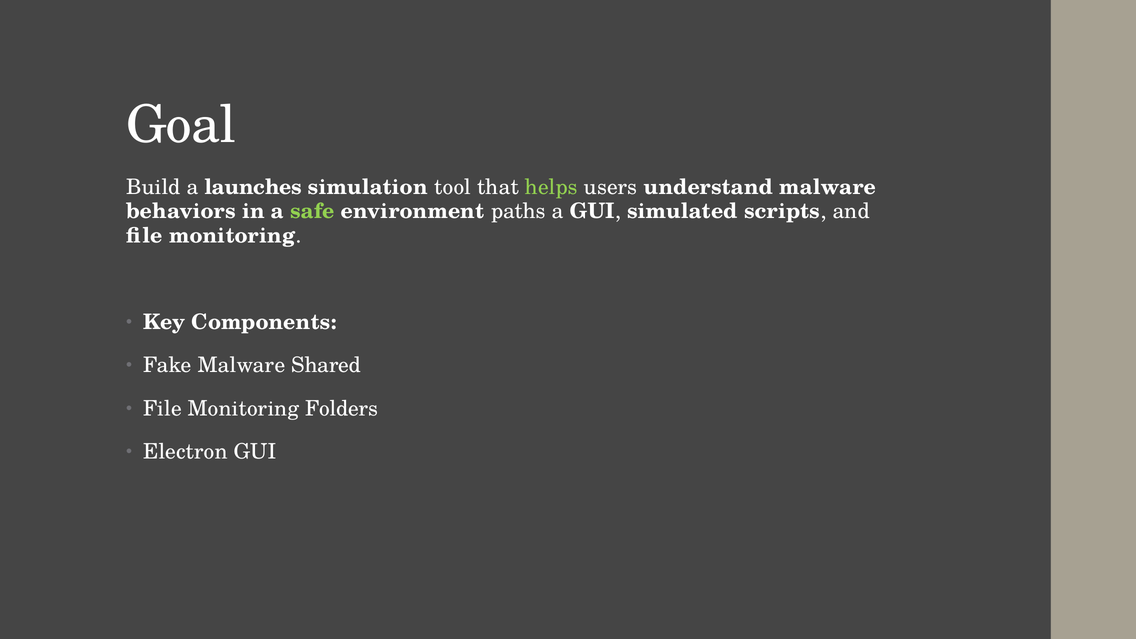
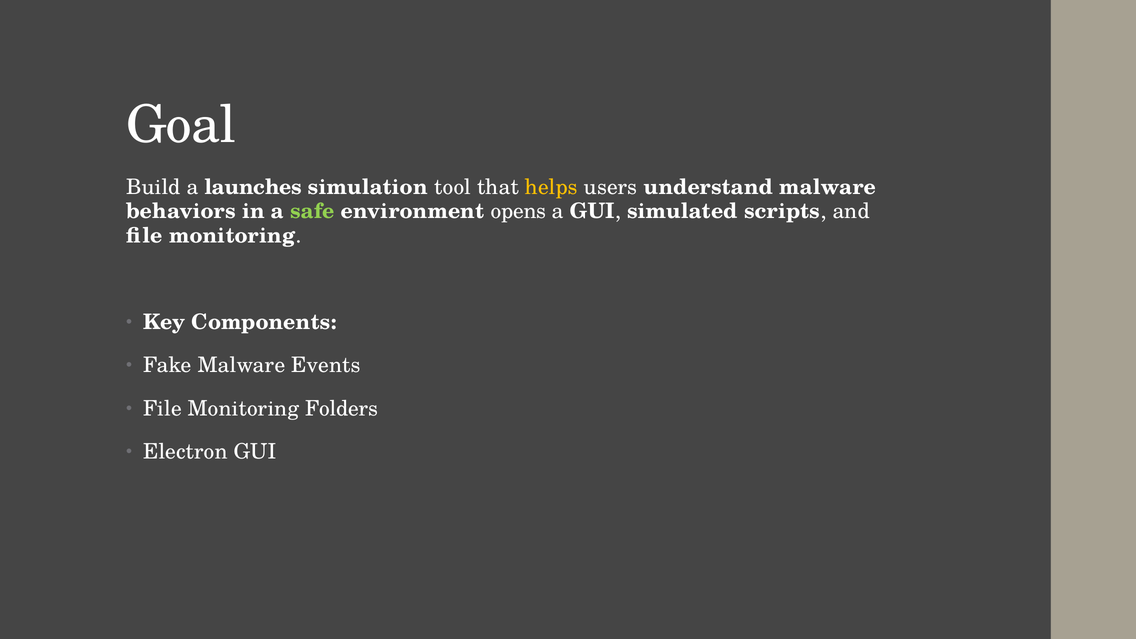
helps colour: light green -> yellow (551, 187)
paths: paths -> opens (518, 211)
Shared: Shared -> Events (326, 365)
